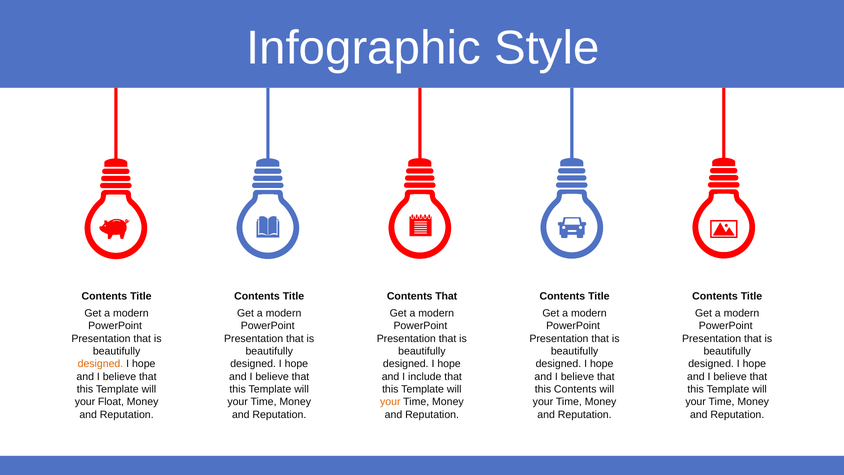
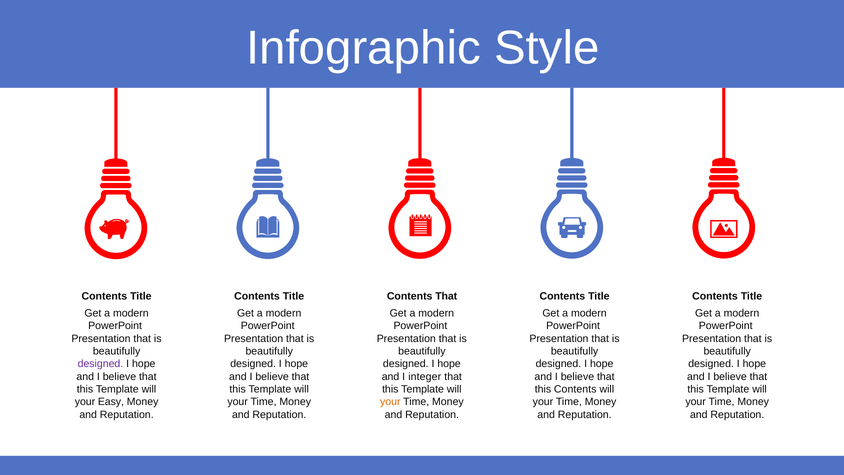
designed colour: orange -> purple (100, 364)
include: include -> integer (425, 376)
Float: Float -> Easy (111, 402)
